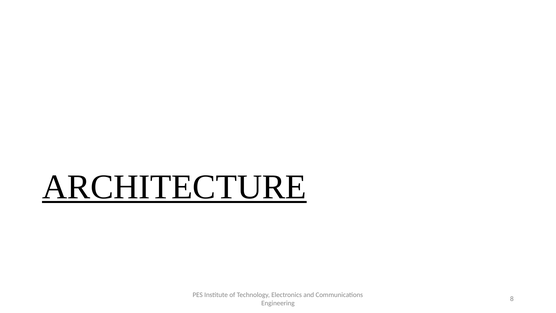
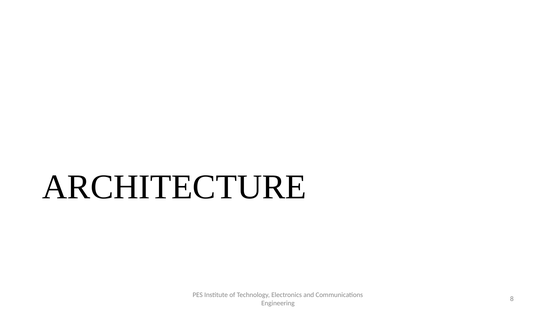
ARCHITECTURE underline: present -> none (174, 187)
